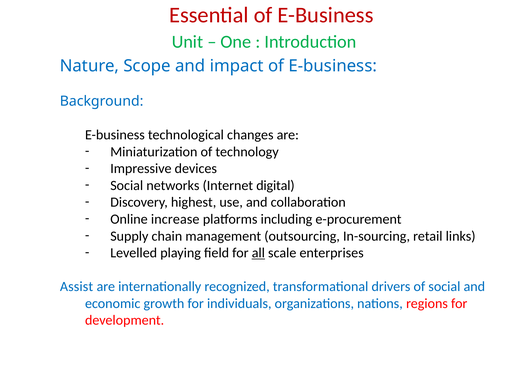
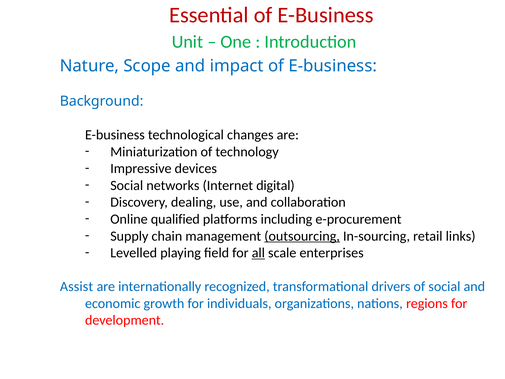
highest: highest -> dealing (194, 202)
increase: increase -> qualified (175, 219)
outsourcing underline: none -> present (302, 236)
